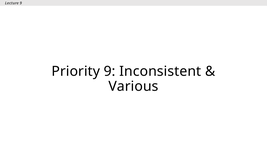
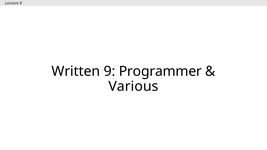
Priority: Priority -> Written (76, 71)
Inconsistent: Inconsistent -> Programmer (160, 71)
